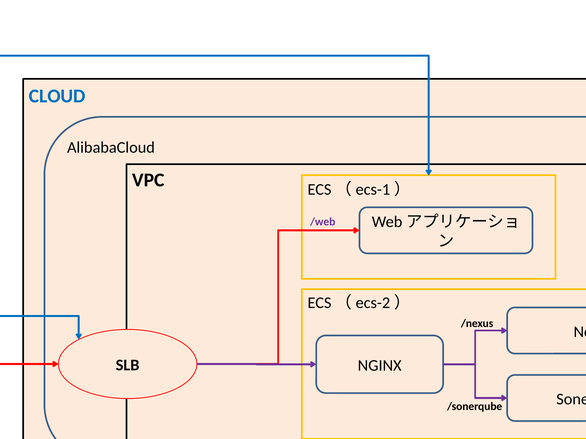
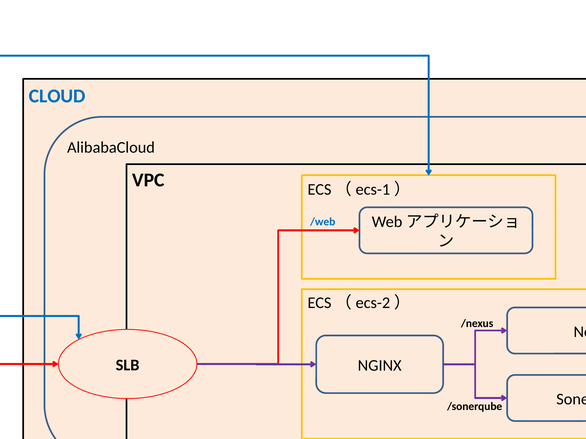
/web colour: purple -> blue (323, 222)
